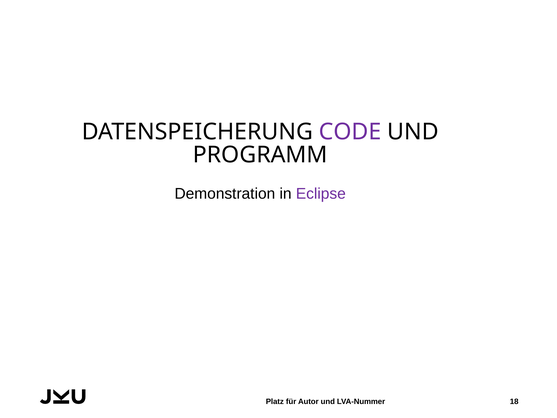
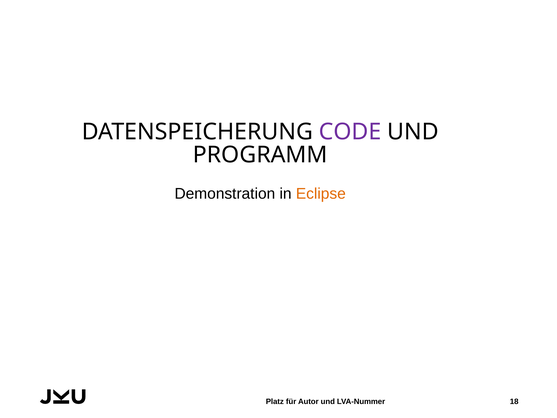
Eclipse colour: purple -> orange (321, 194)
